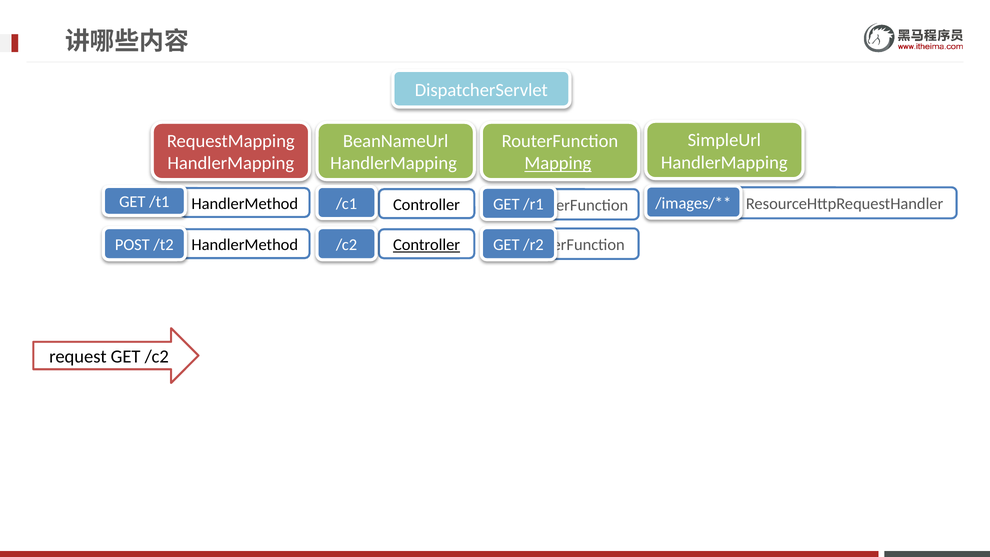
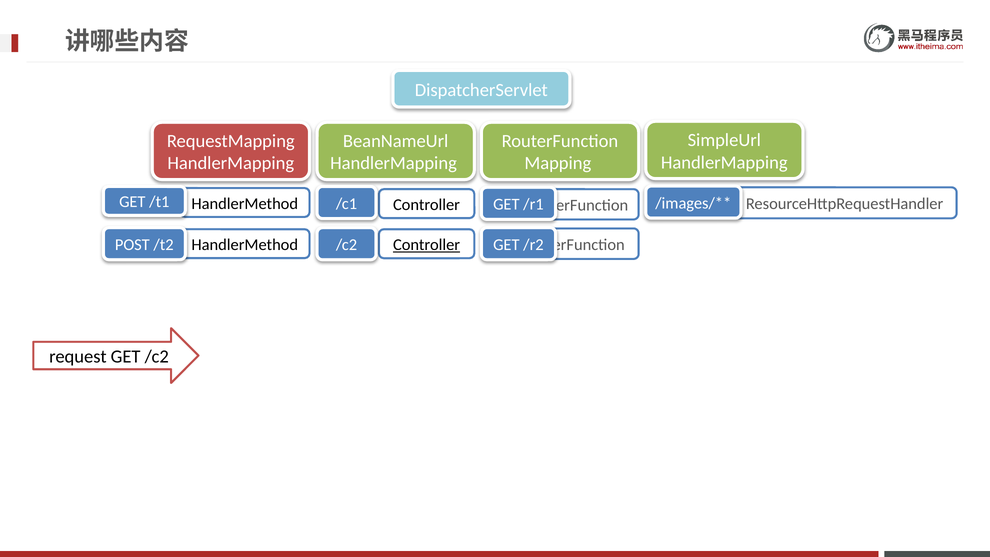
Mapping underline: present -> none (558, 163)
